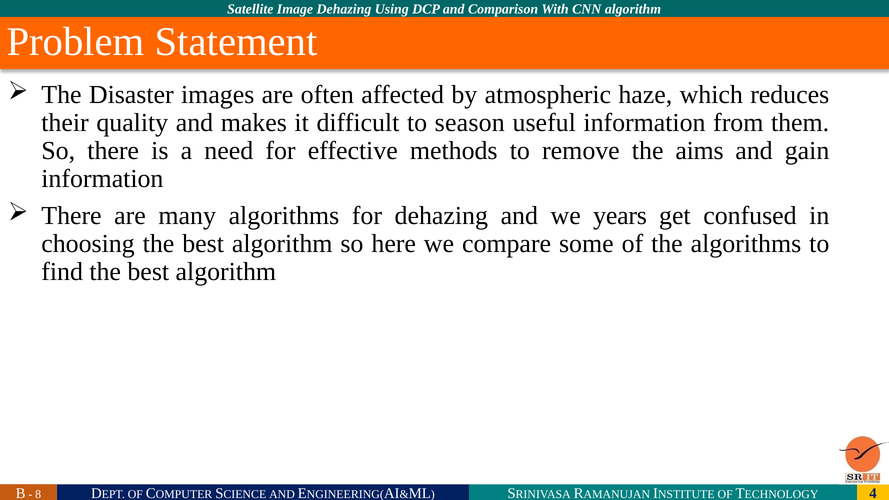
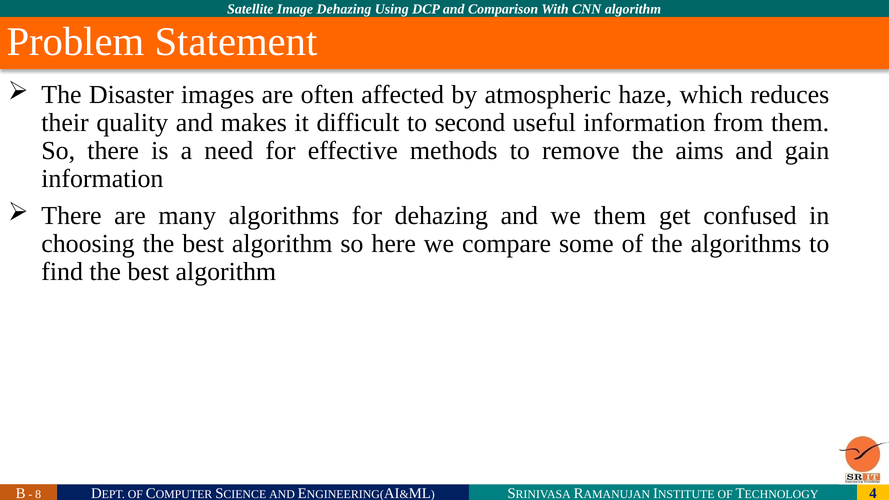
season: season -> second (470, 123)
we years: years -> them (620, 216)
